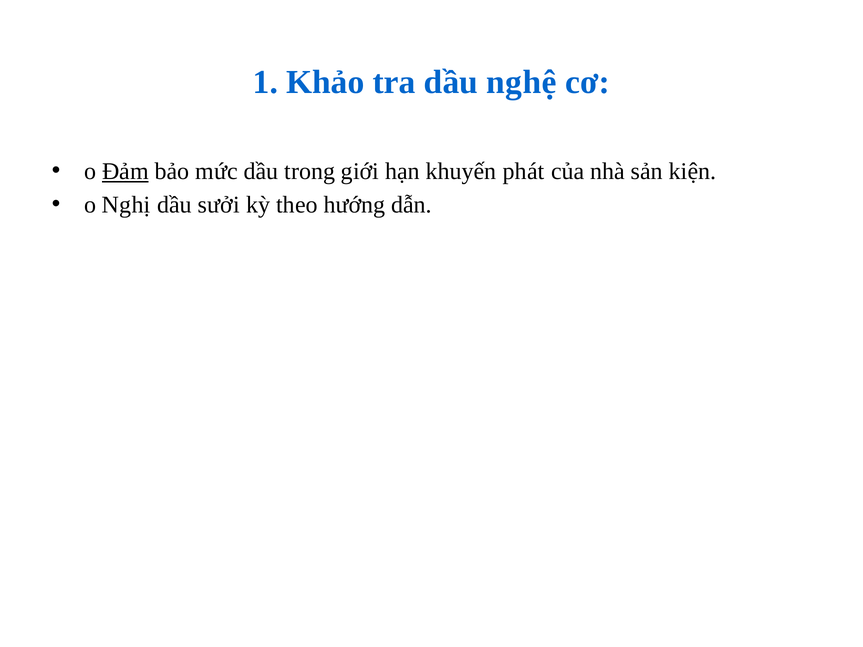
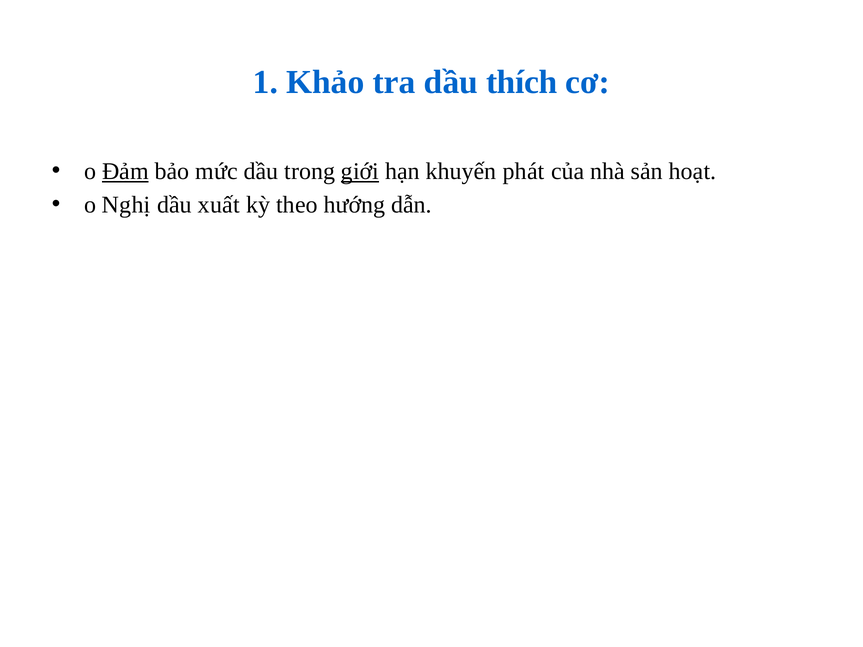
nghệ: nghệ -> thích (522, 82)
giới underline: none -> present (360, 171)
kiện: kiện -> hoạt (693, 171)
sưởi: sưởi -> xuất (219, 205)
